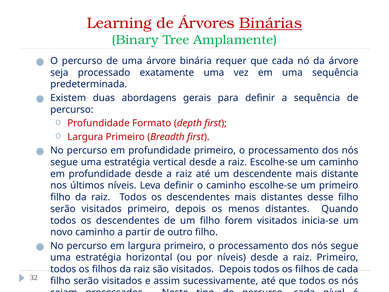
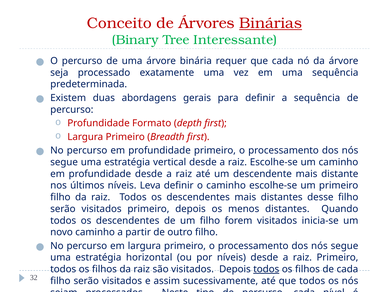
Learning: Learning -> Conceito (119, 23)
Amplamente: Amplamente -> Interessante (235, 40)
todos underline: none -> present (266, 269)
